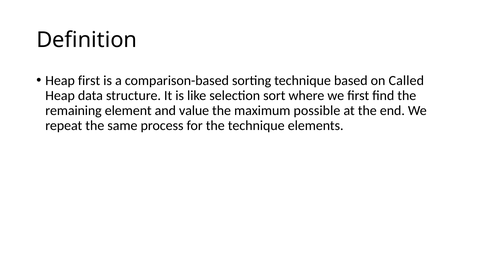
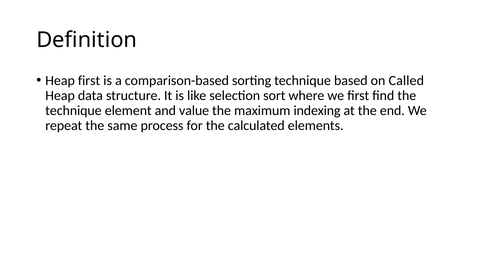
remaining: remaining -> technique (73, 111)
possible: possible -> indexing (317, 111)
the technique: technique -> calculated (256, 126)
